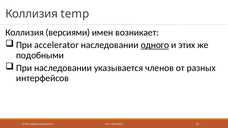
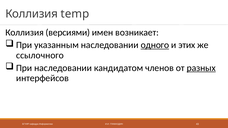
accelerator: accelerator -> указанным (56, 45)
подобными: подобными -> ссылочного (40, 55)
указывается: указывается -> кандидатом (119, 68)
разных underline: none -> present (201, 68)
